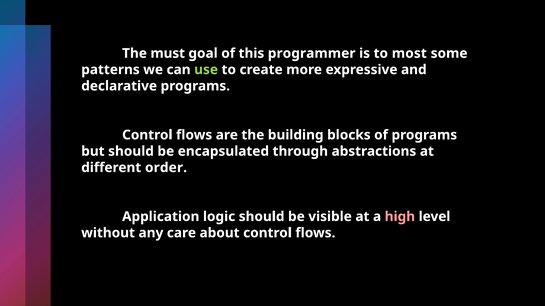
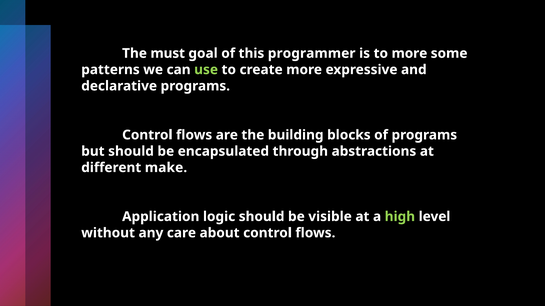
to most: most -> more (409, 53)
order: order -> make (166, 168)
high colour: pink -> light green (400, 217)
